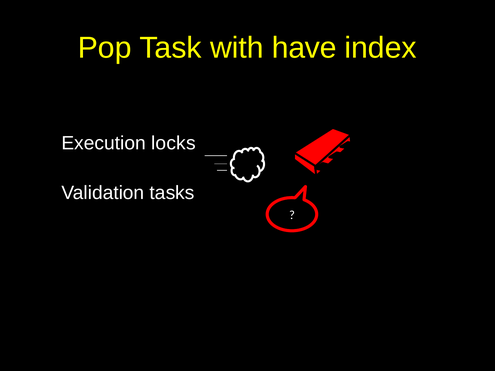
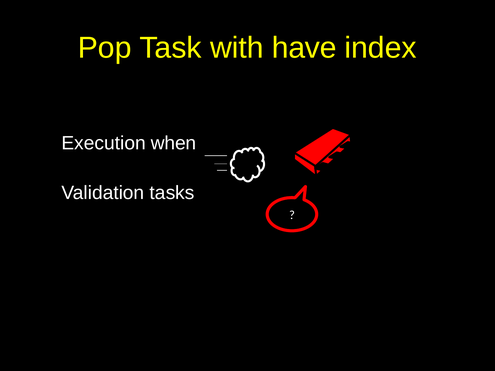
locks: locks -> when (174, 143)
